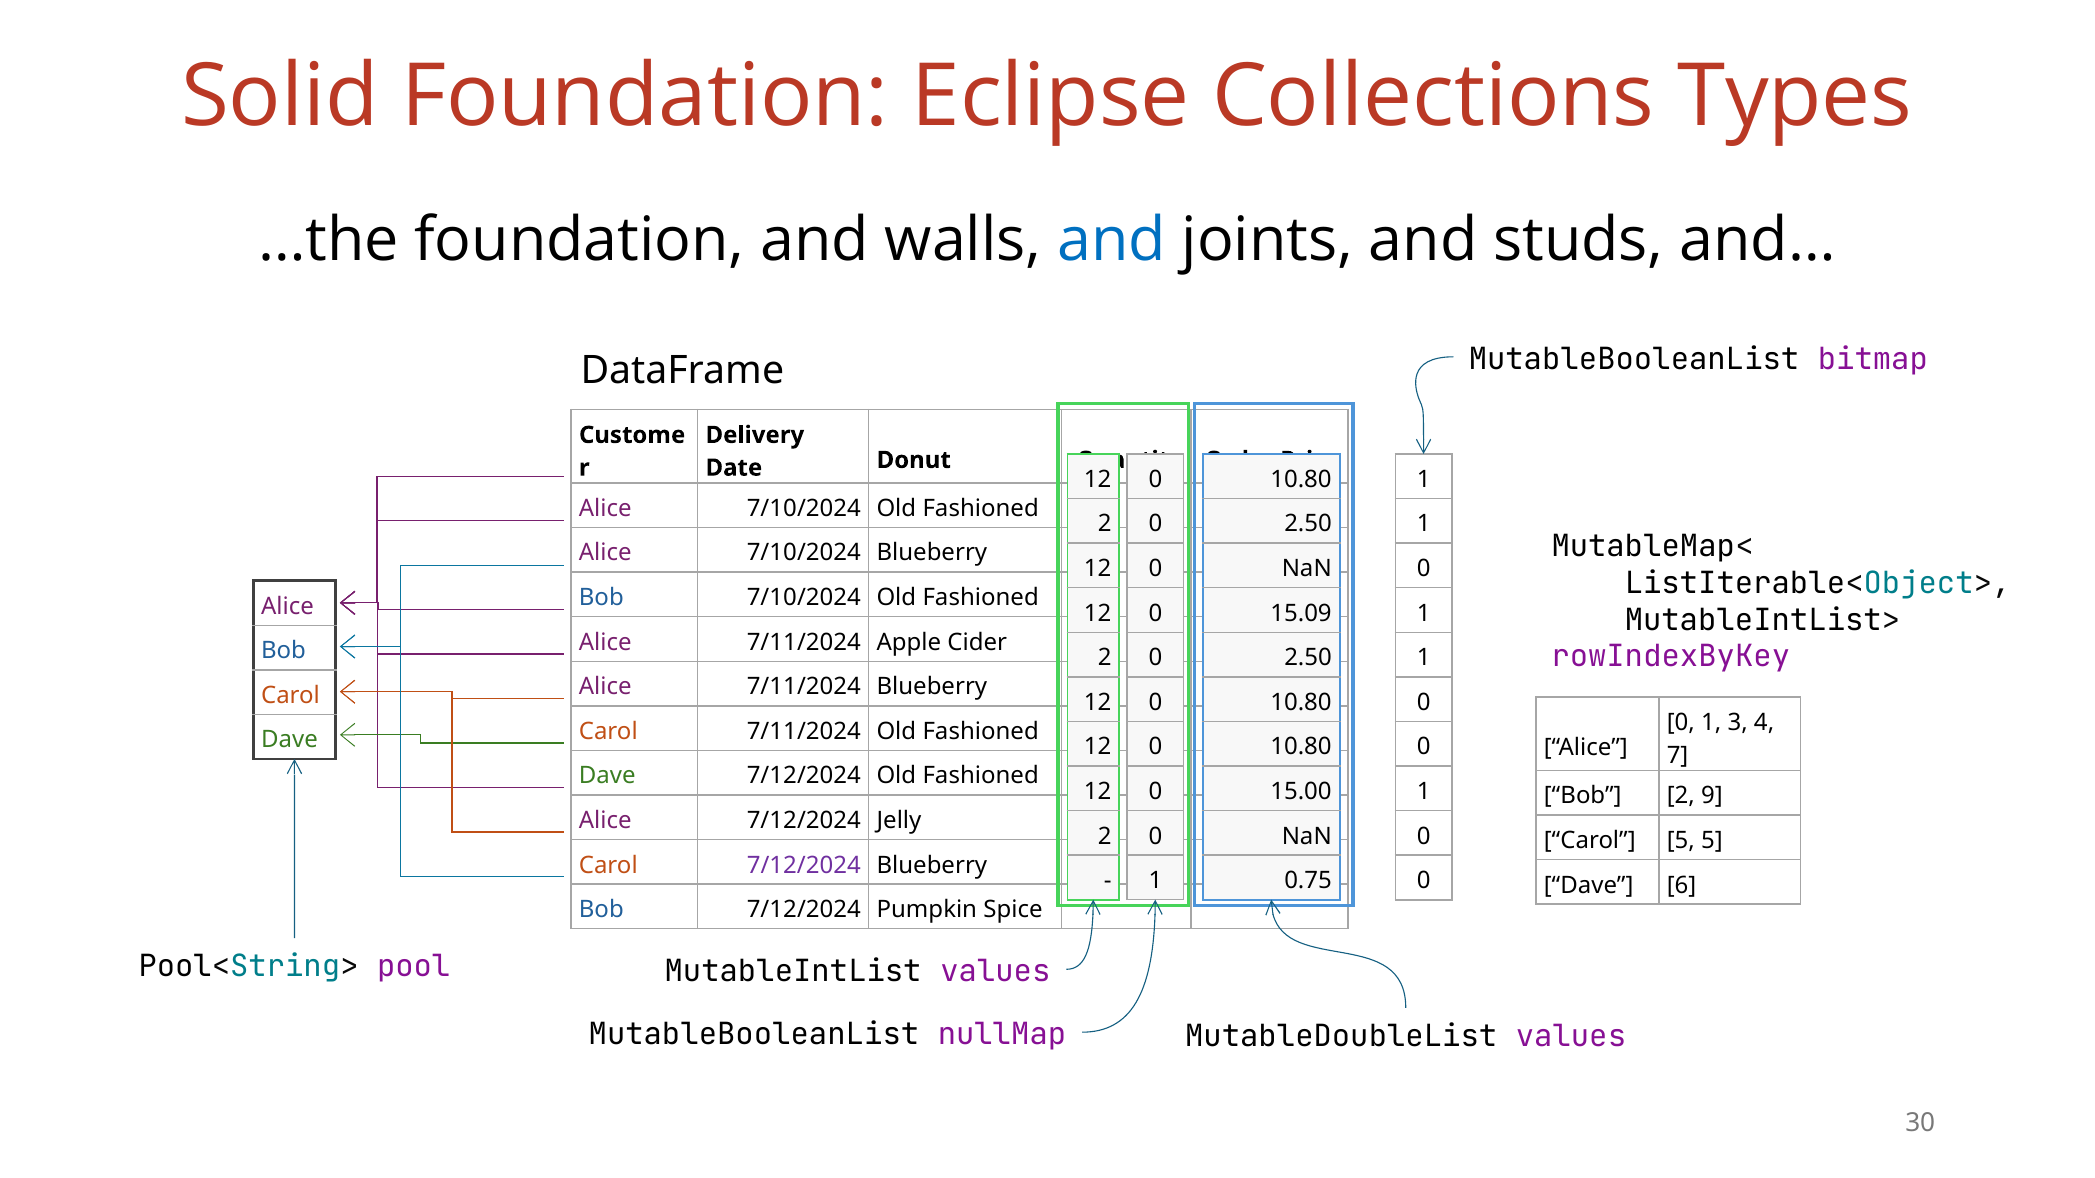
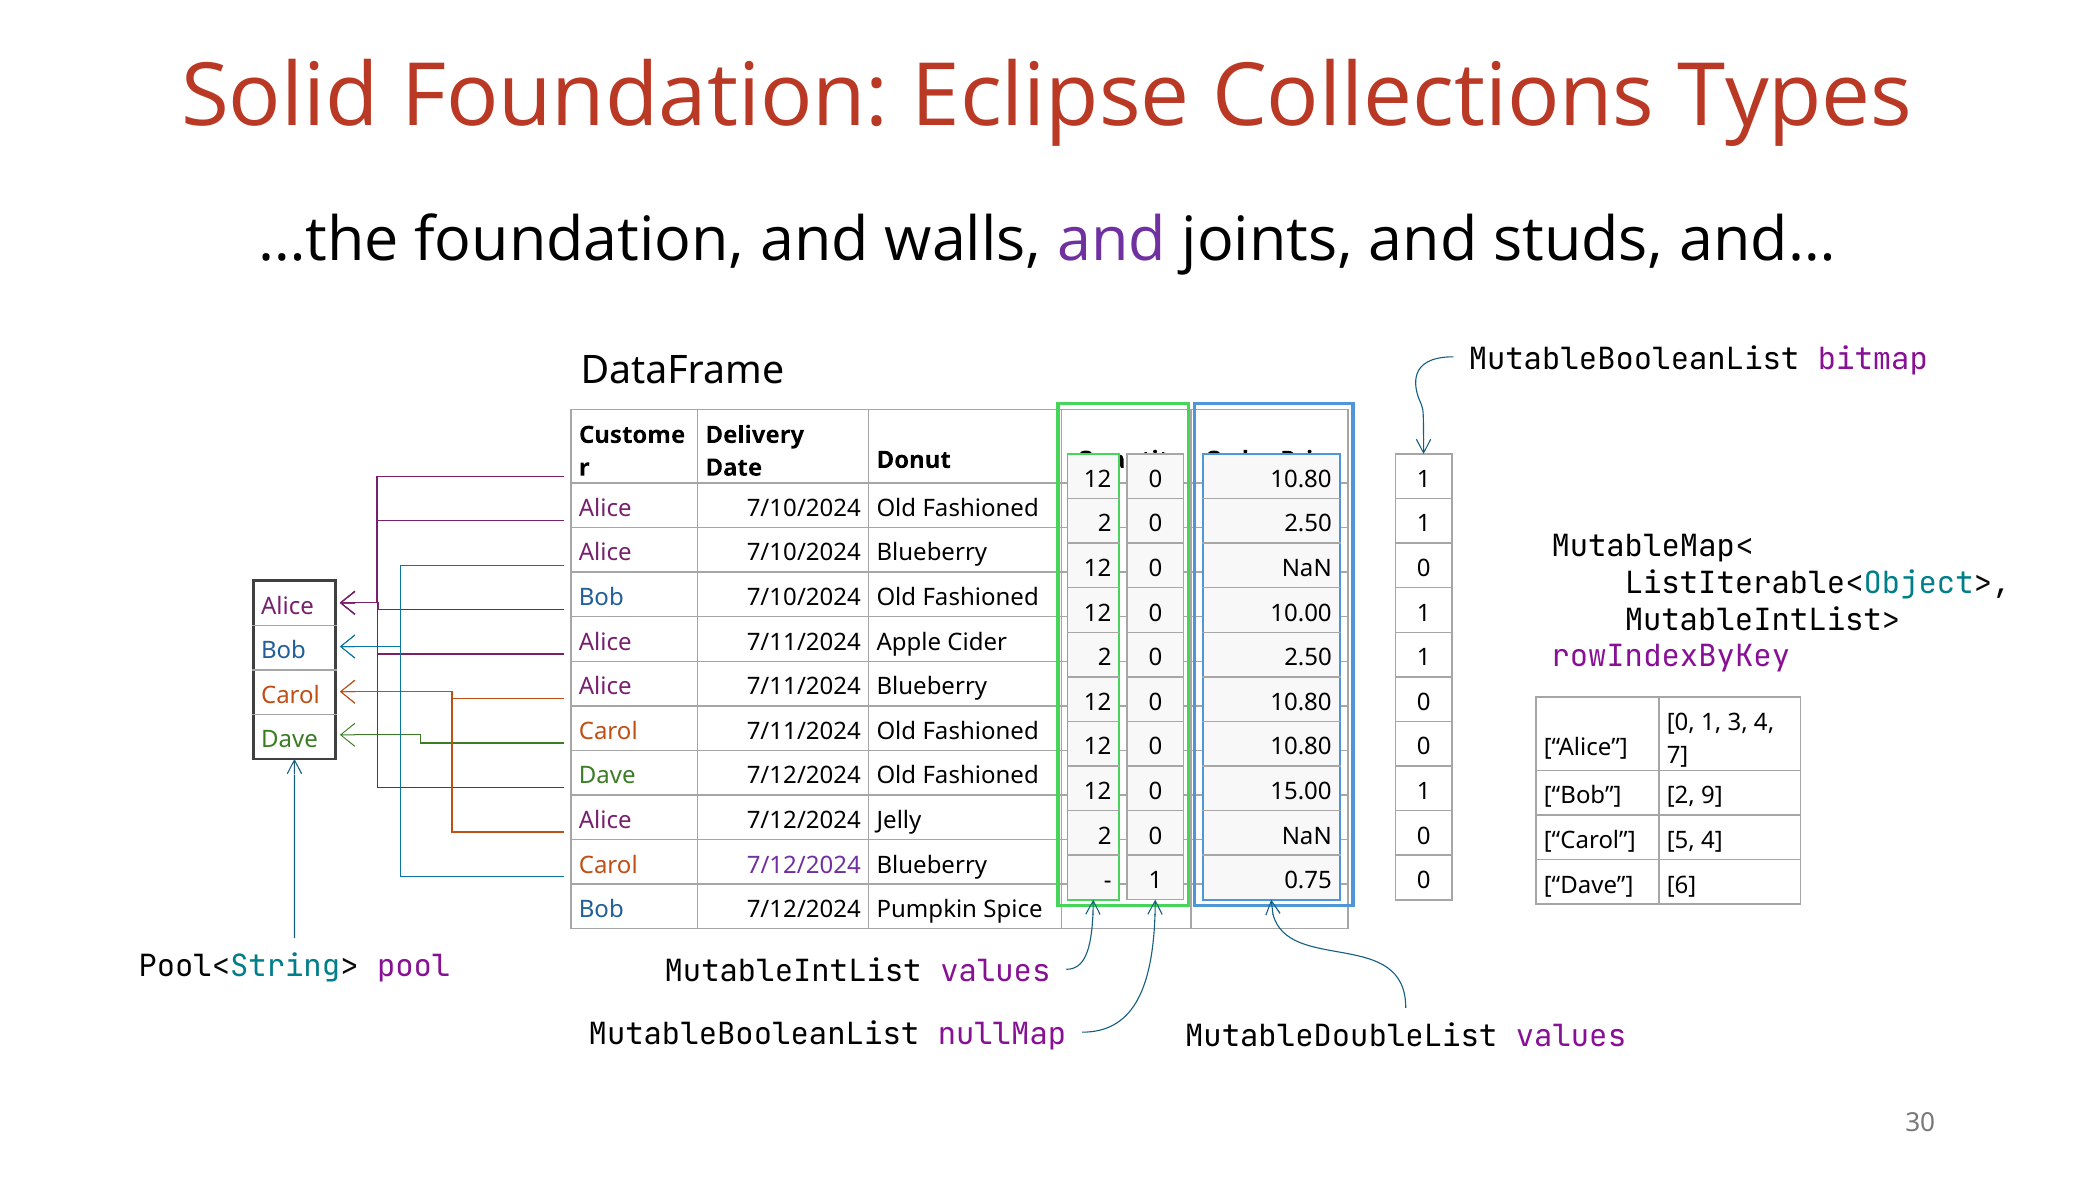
and colour: blue -> purple (1112, 241)
15.09: 15.09 -> 10.00 (1301, 613)
5 5: 5 -> 4 (1712, 841)
